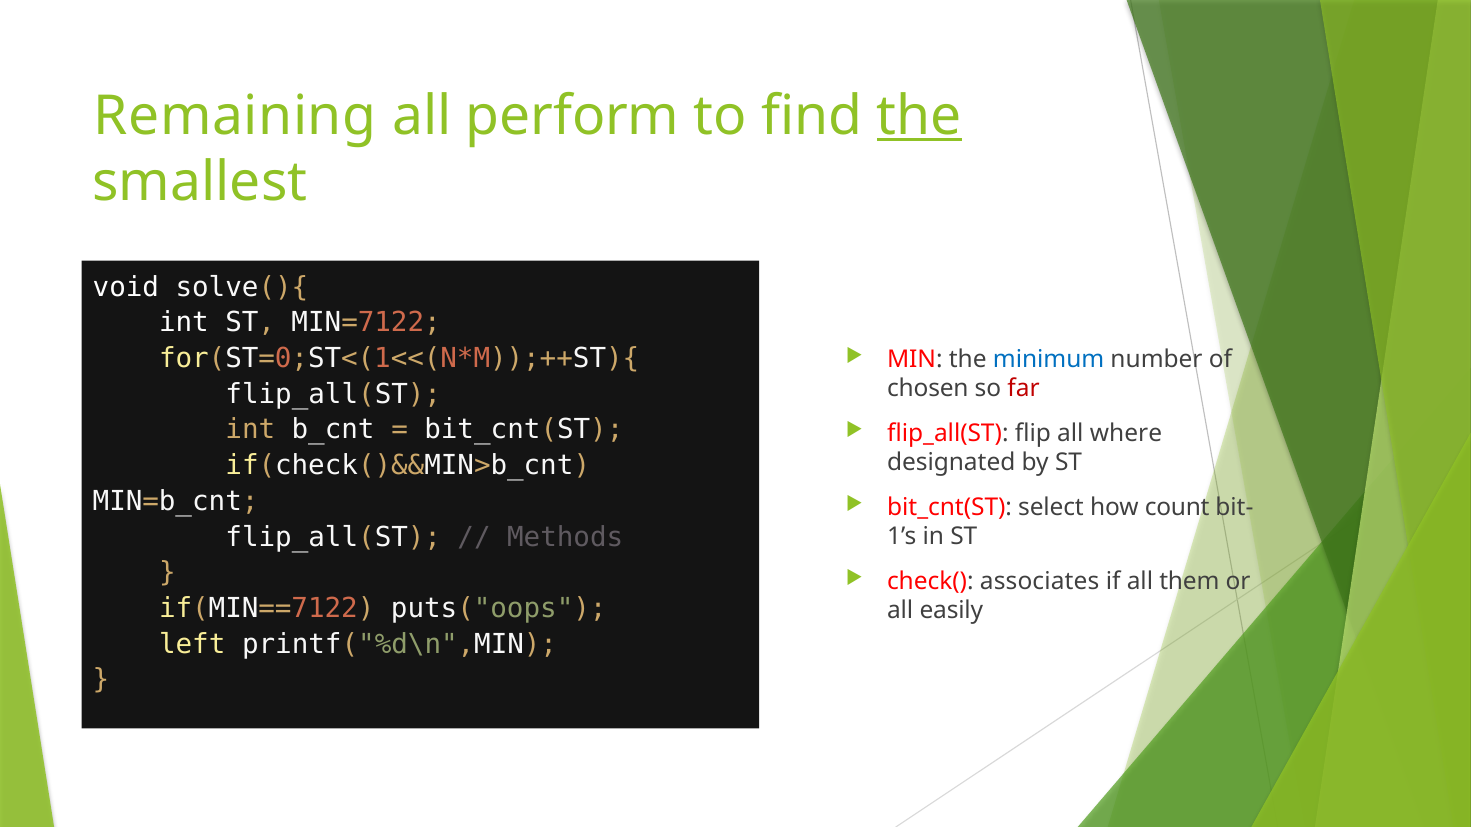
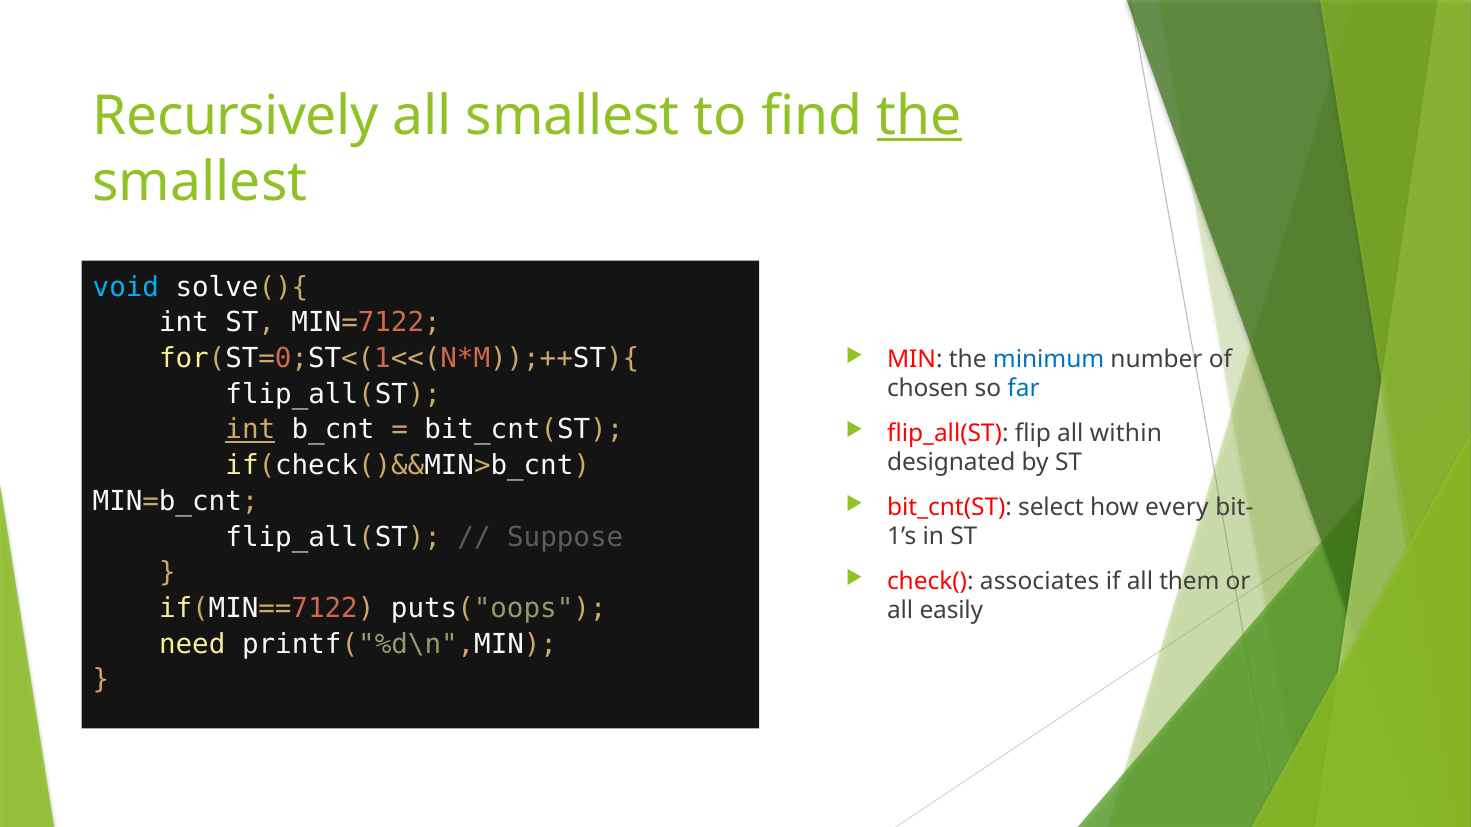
Remaining: Remaining -> Recursively (236, 116)
all perform: perform -> smallest (573, 116)
void colour: white -> light blue (126, 287)
far colour: red -> blue (1024, 389)
int underline: none -> present (250, 430)
where: where -> within (1126, 434)
count: count -> every (1177, 508)
Methods: Methods -> Suppose (565, 537)
left: left -> need (192, 644)
